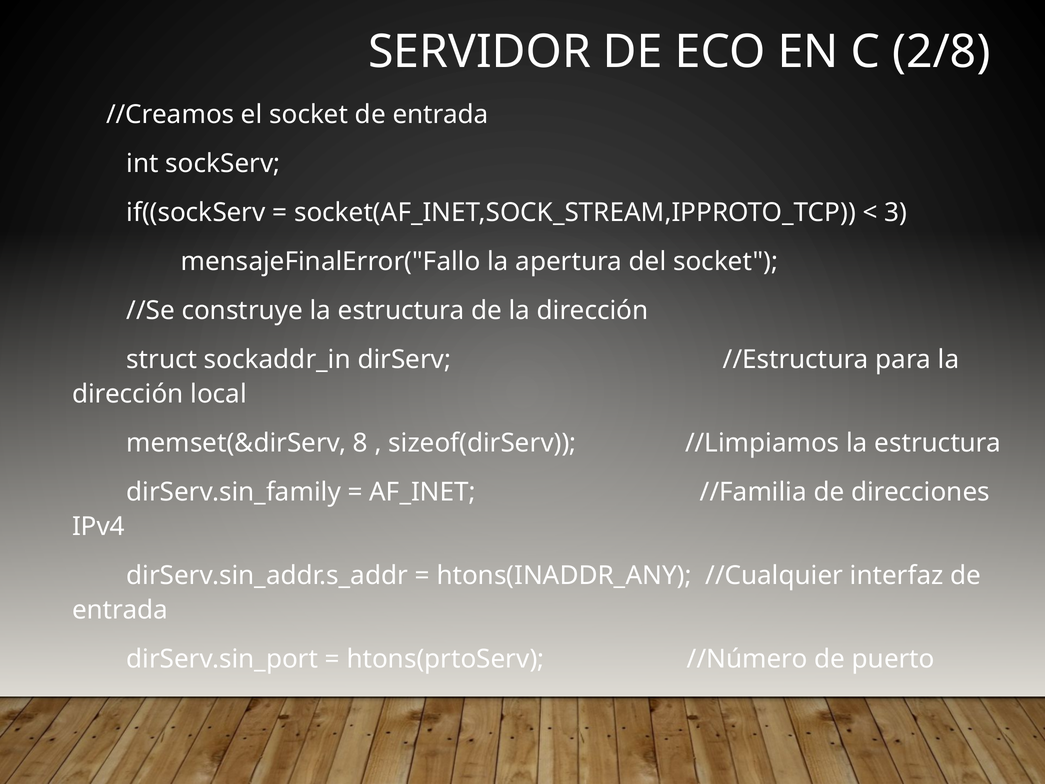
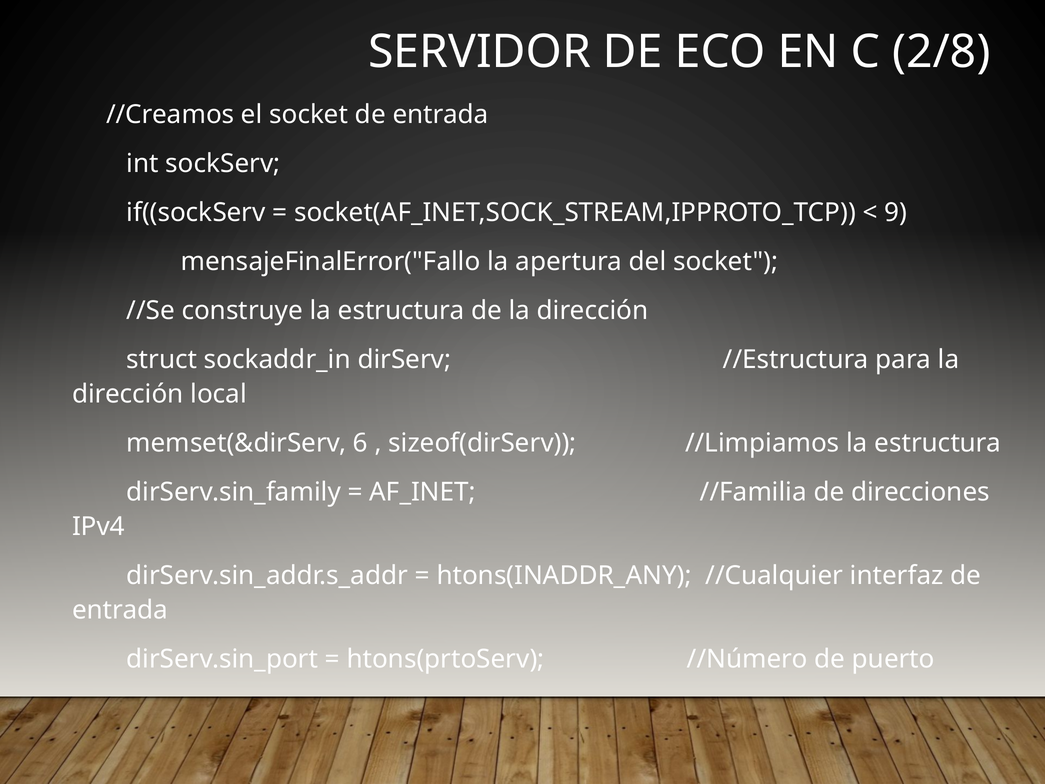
3: 3 -> 9 (896, 213)
8: 8 -> 6 (360, 443)
